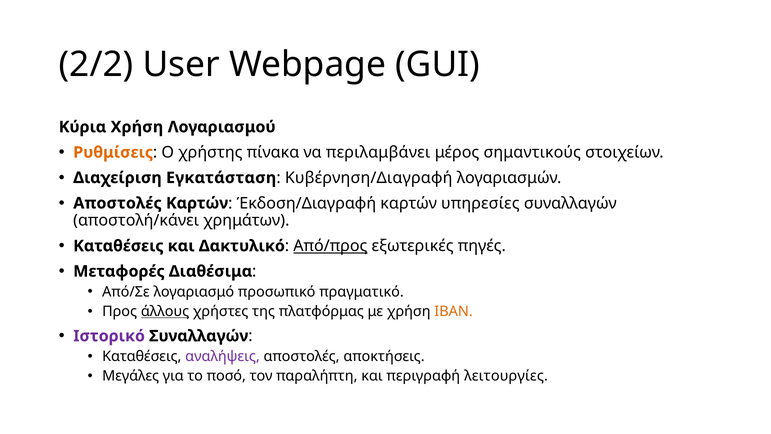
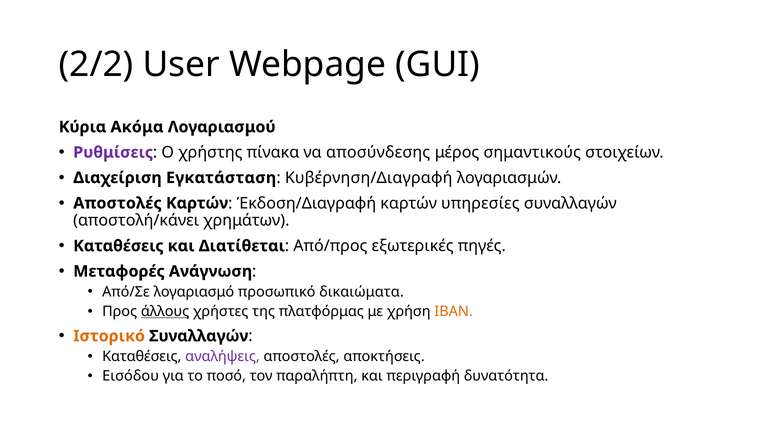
Κύρια Χρήση: Χρήση -> Ακόμα (137, 127)
Ρυθμίσεις colour: orange -> purple (113, 152)
περιλαμβάνει: περιλαμβάνει -> αποσύνδεσης (378, 152)
Δακτυλικό: Δακτυλικό -> Διατίθεται (242, 246)
Από/προς underline: present -> none (330, 246)
Διαθέσιμα: Διαθέσιμα -> Ανάγνωση (211, 271)
πραγματικό: πραγματικό -> δικαιώματα (362, 292)
Ιστορικό colour: purple -> orange (109, 336)
Μεγάλες: Μεγάλες -> Εισόδου (131, 376)
λειτουργίες: λειτουργίες -> δυνατότητα (506, 376)
